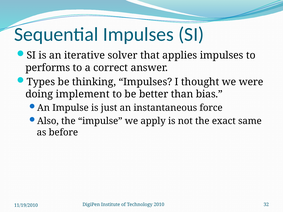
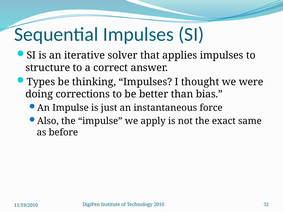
performs: performs -> structure (48, 68)
implement: implement -> corrections (83, 94)
